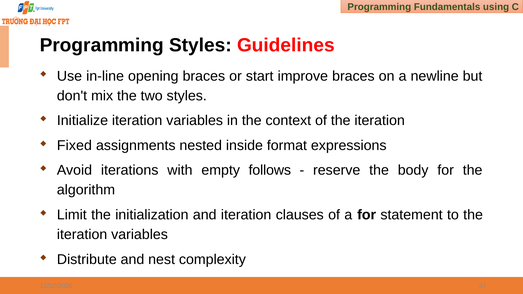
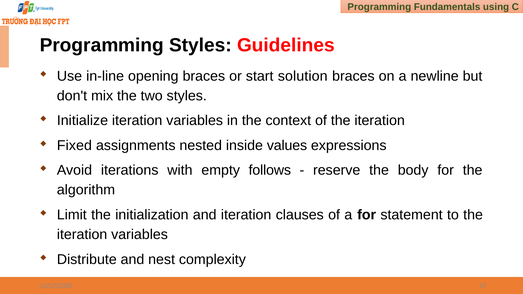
improve: improve -> solution (303, 76)
format: format -> values (287, 145)
